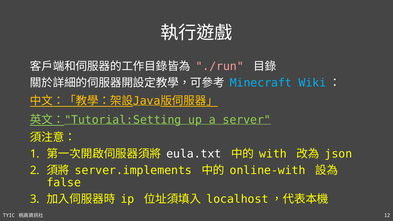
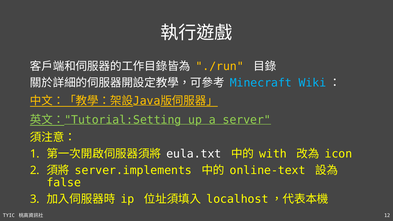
./run colour: pink -> yellow (220, 66)
json: json -> icon (338, 154)
online-with: online-with -> online-text (268, 170)
